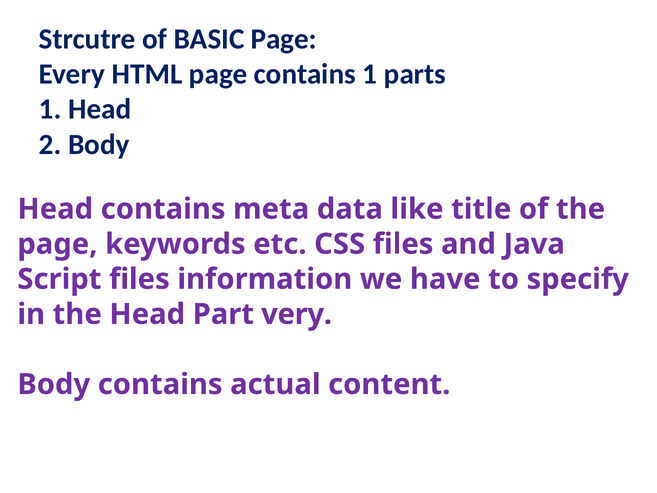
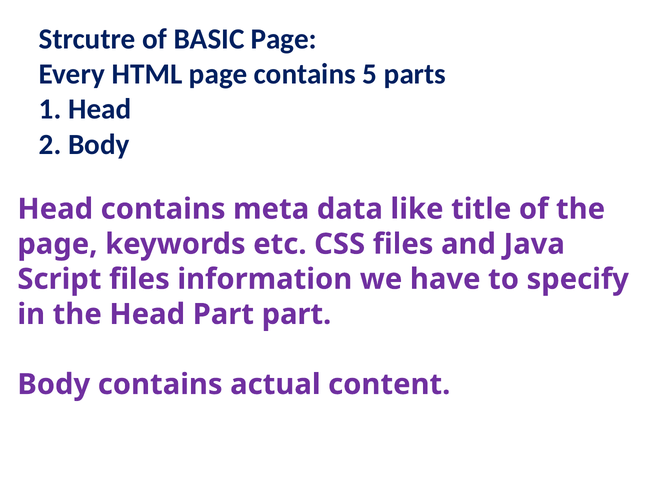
contains 1: 1 -> 5 (370, 74)
Part very: very -> part (296, 314)
